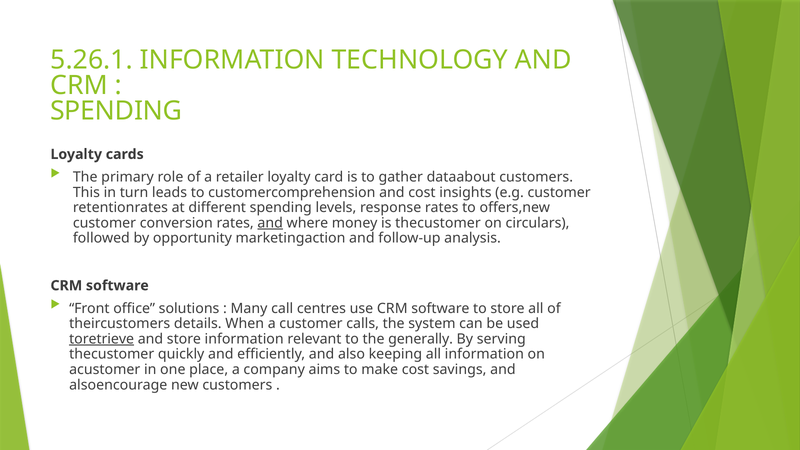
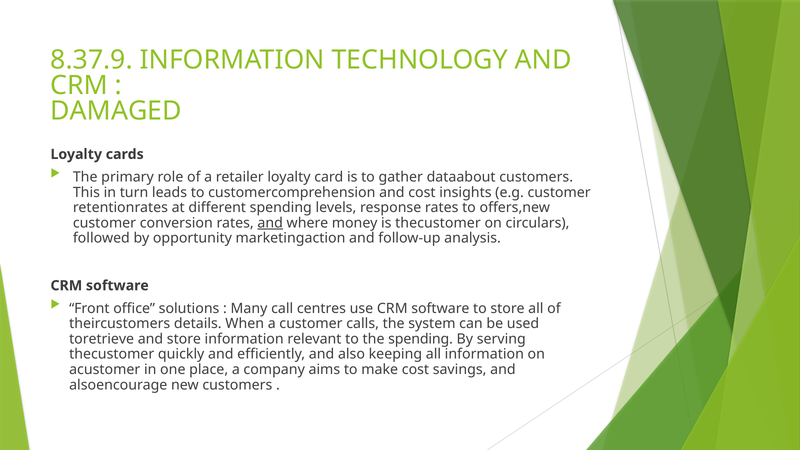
5.26.1: 5.26.1 -> 8.37.9 (92, 60)
SPENDING: SPENDING -> DAMAGED (116, 111)
toretrieve underline: present -> none (102, 339)
the generally: generally -> spending (421, 339)
